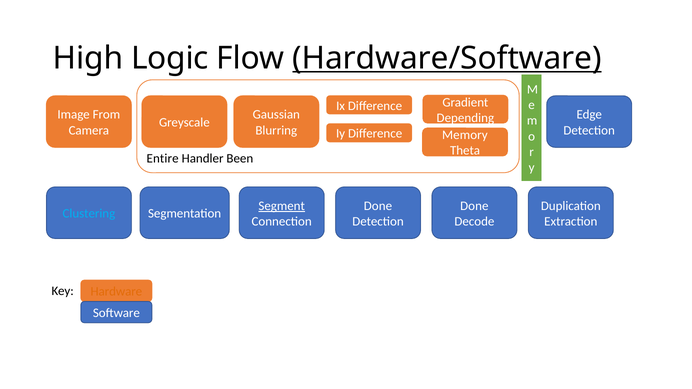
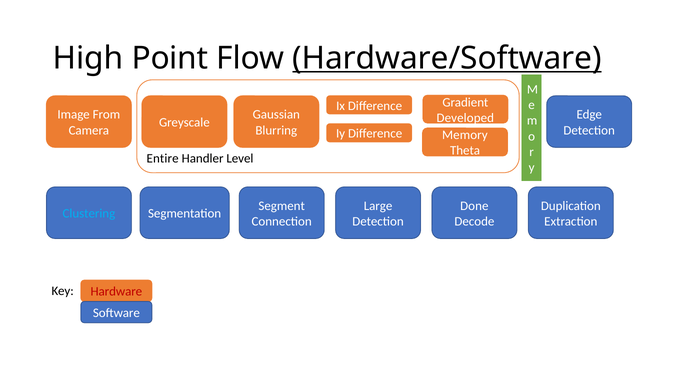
Logic: Logic -> Point (170, 58)
Depending: Depending -> Developed (465, 118)
Been: Been -> Level (240, 159)
Segment underline: present -> none (282, 206)
Done: Done -> Large (378, 206)
Hardware colour: orange -> red (116, 292)
